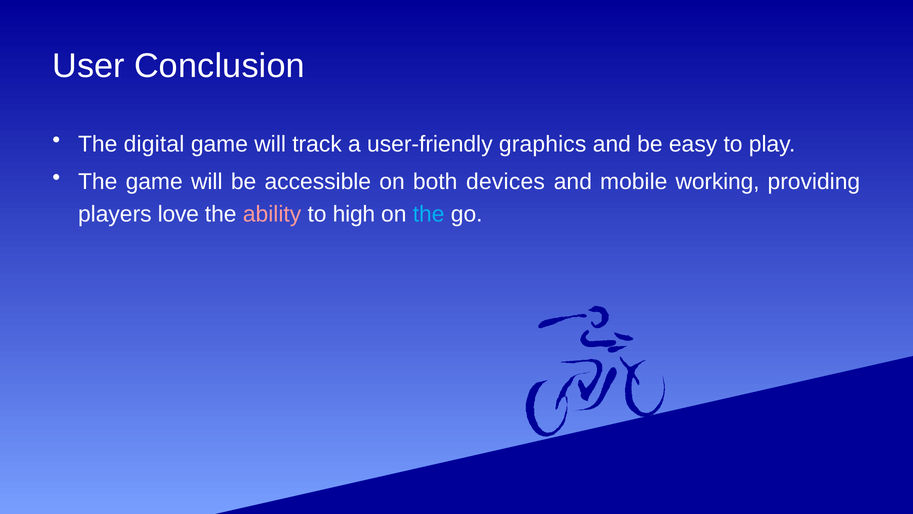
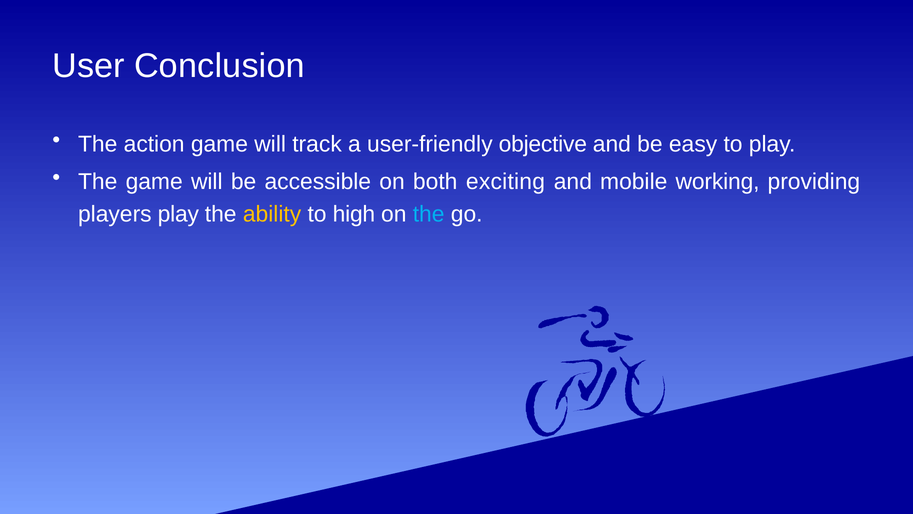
digital: digital -> action (154, 144)
graphics: graphics -> objective (543, 144)
devices: devices -> exciting (505, 181)
players love: love -> play (178, 214)
ability colour: pink -> yellow (272, 214)
